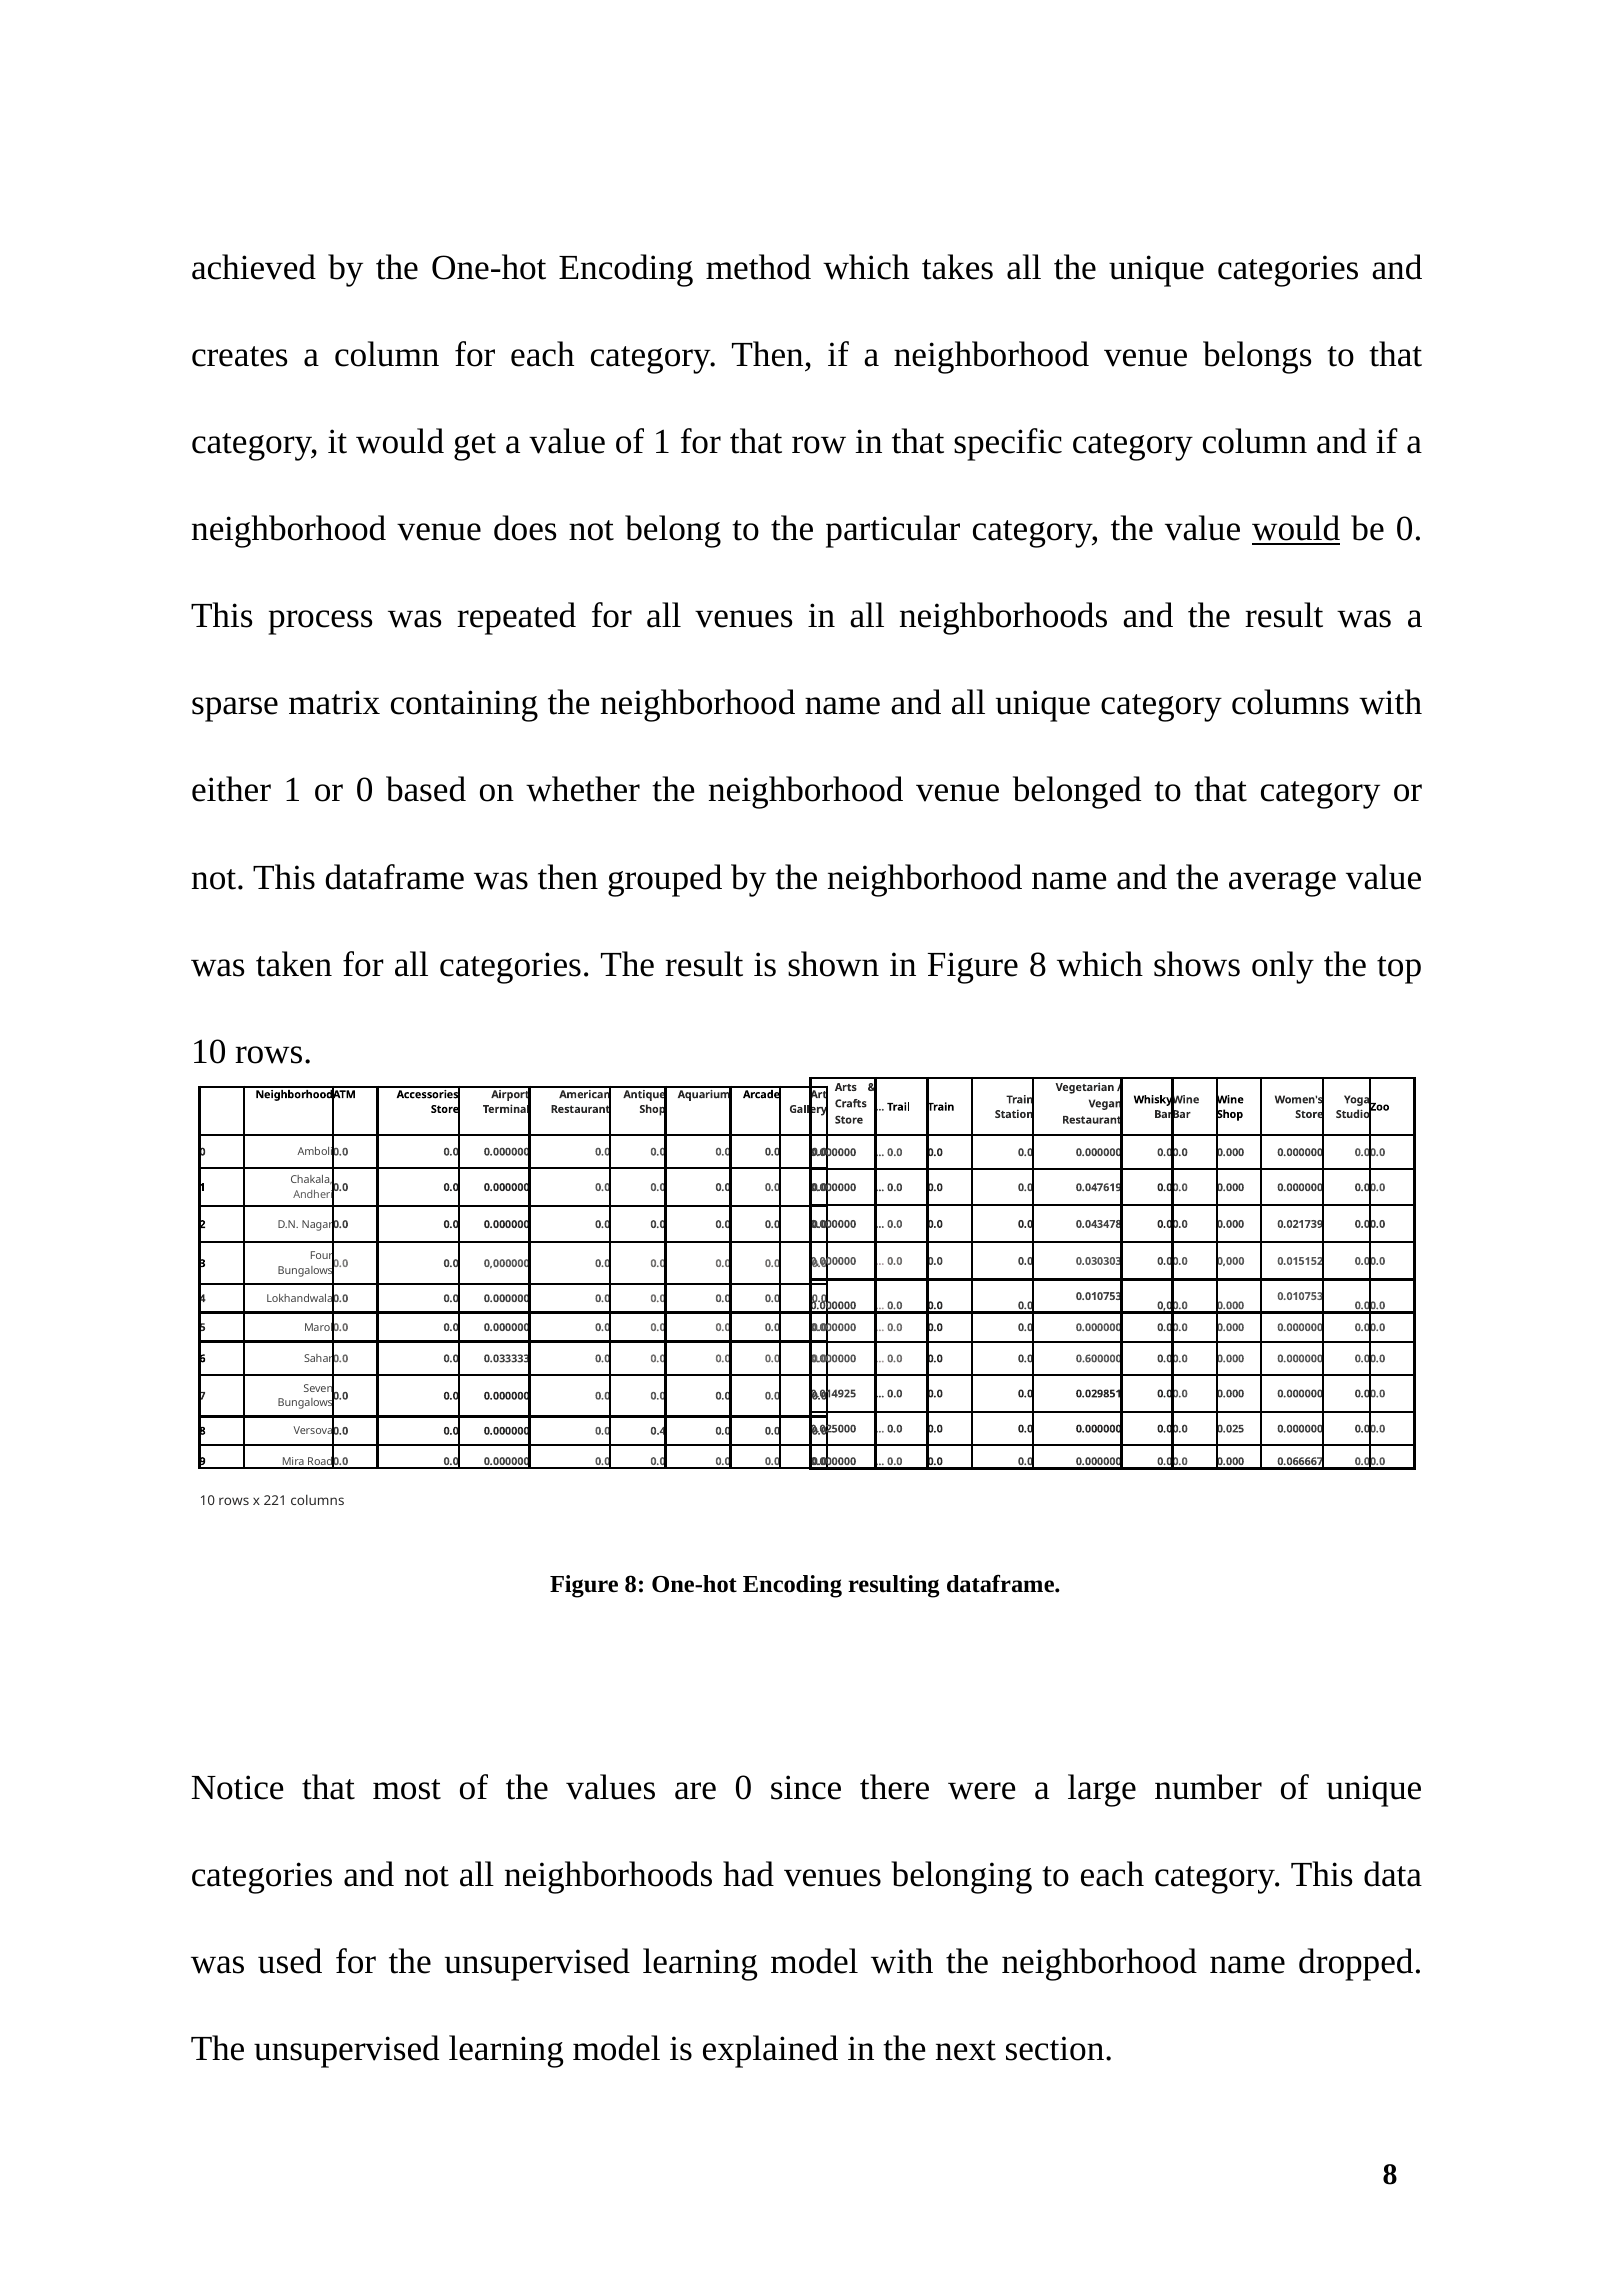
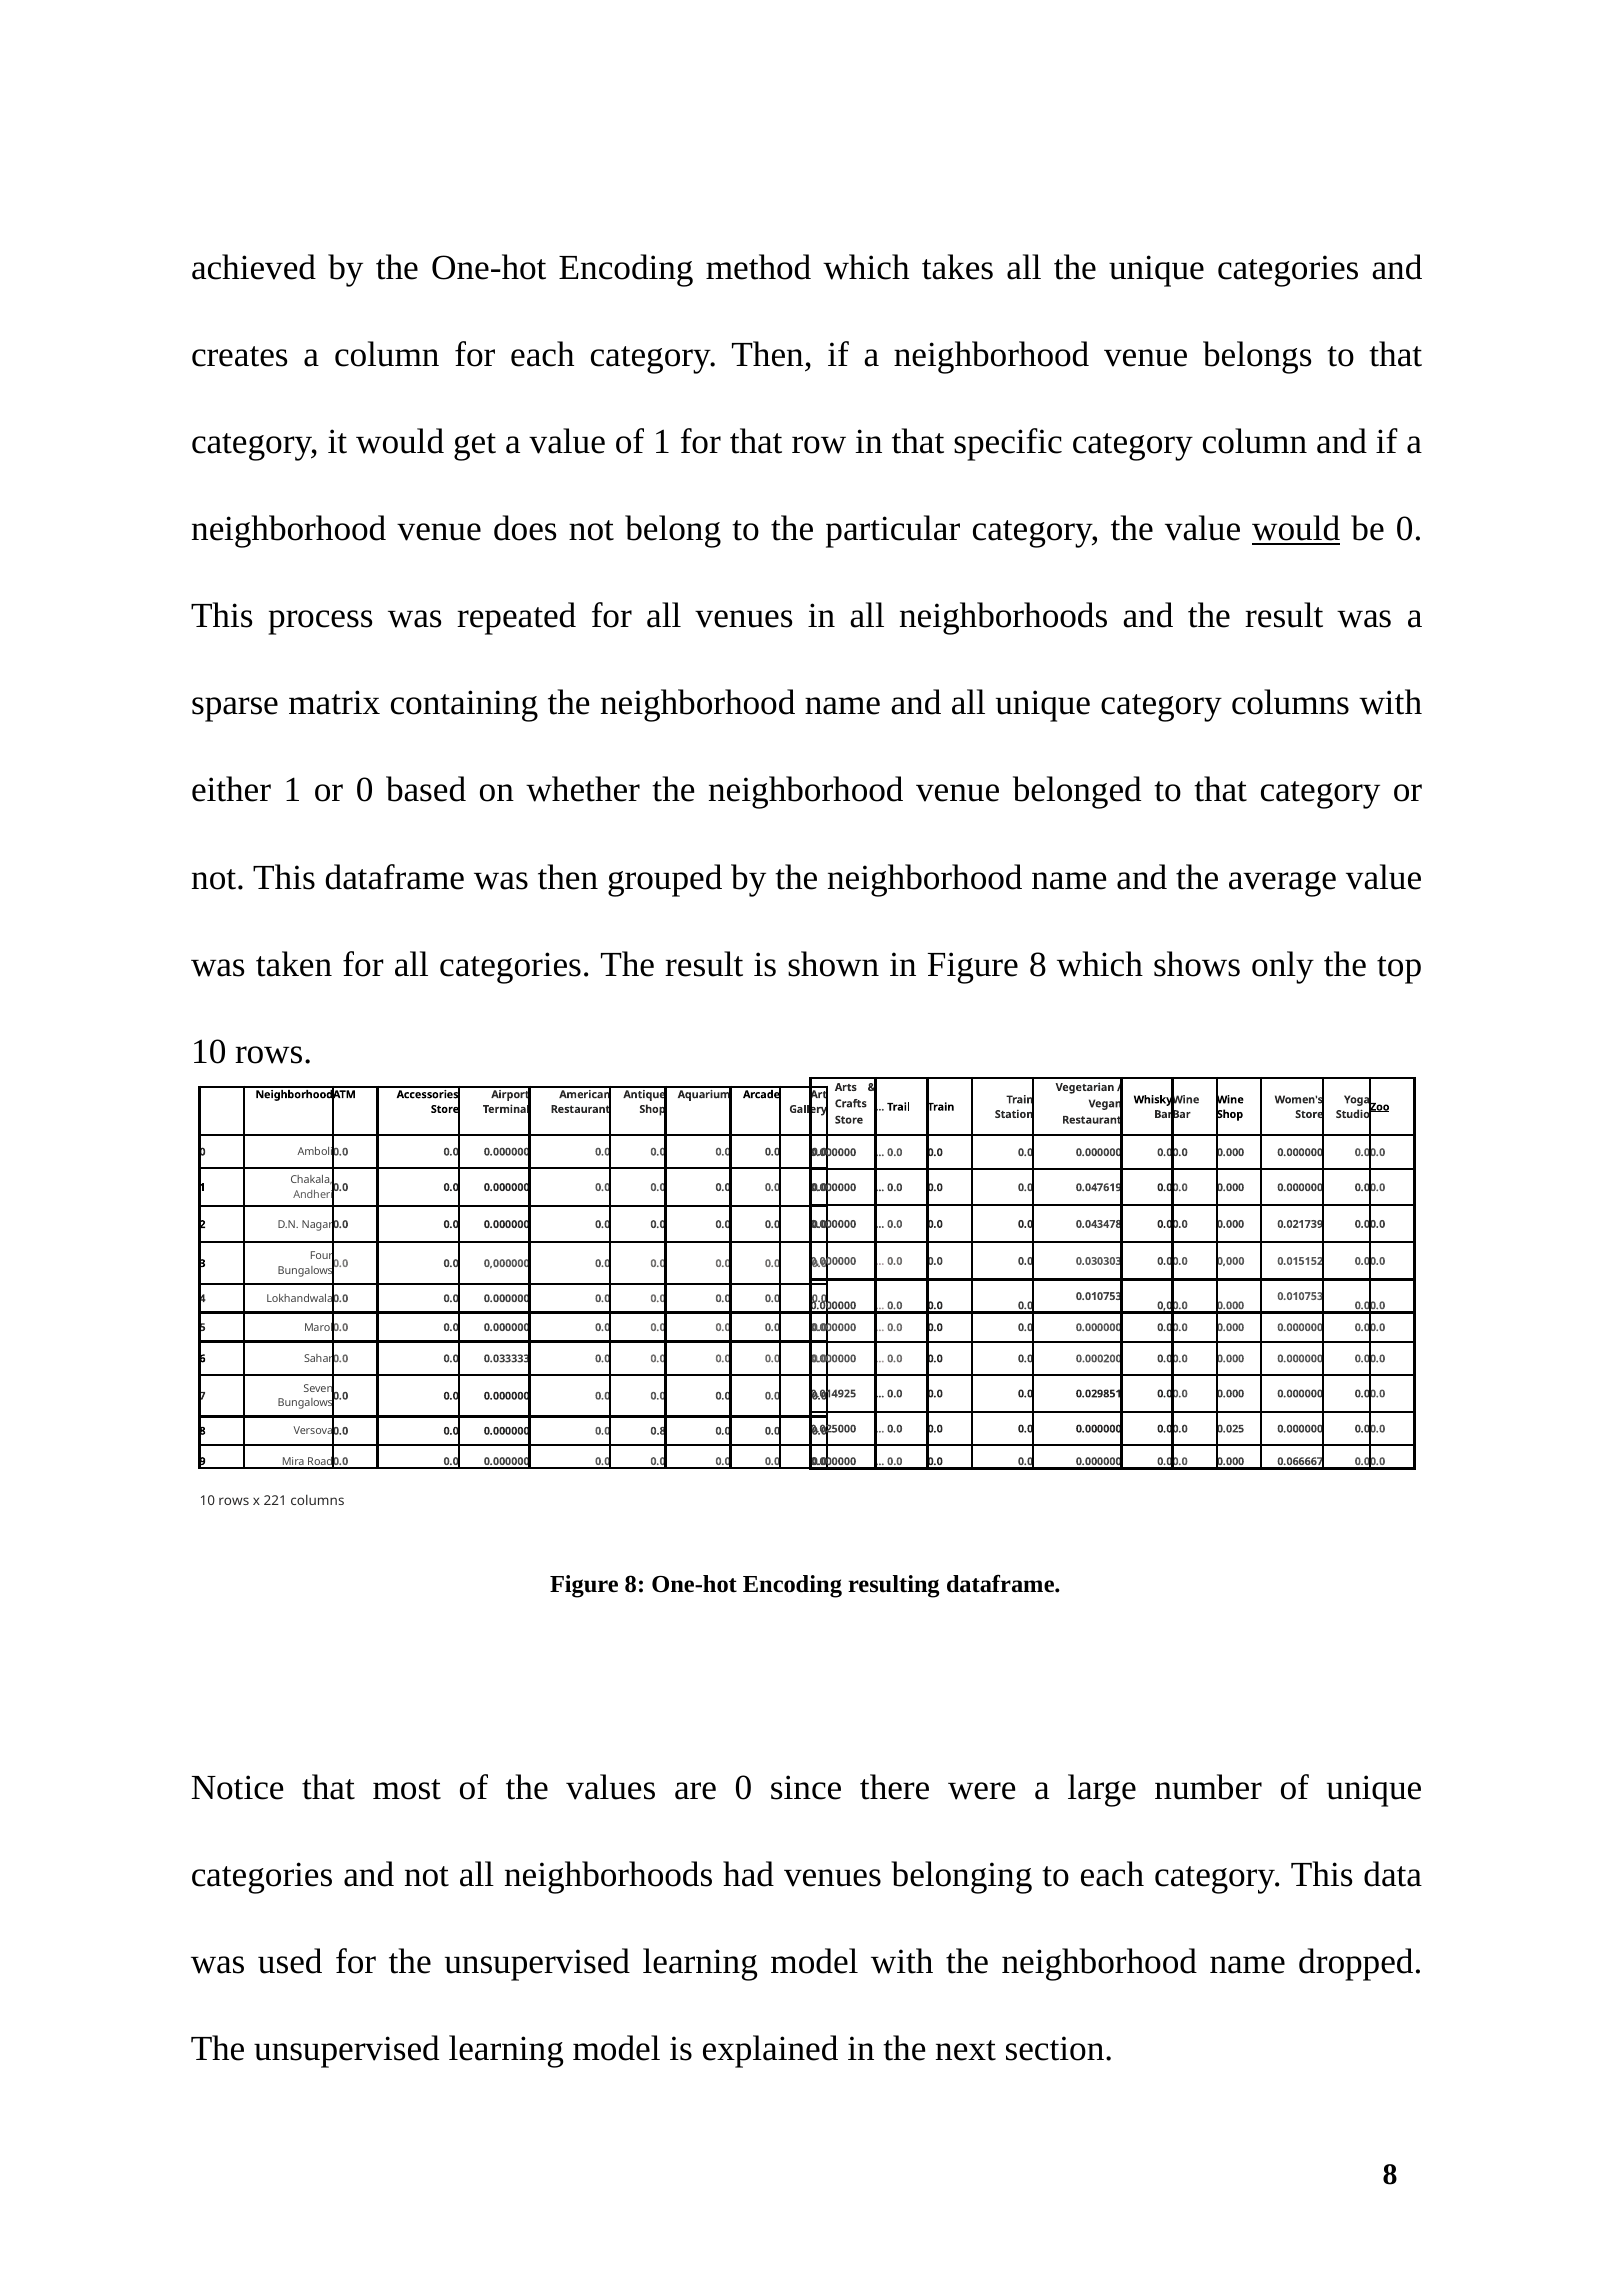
Zoo underline: none -> present (1380, 1107)
0.600000: 0.600000 -> 0.000200 (1099, 1359)
0.4: 0.4 -> 0.8 (658, 1431)
